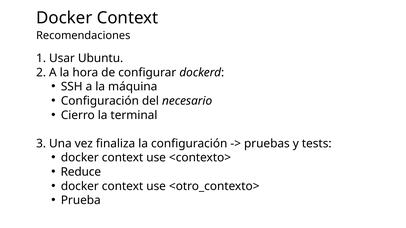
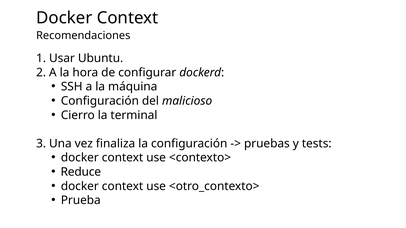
necesario: necesario -> malicioso (187, 101)
